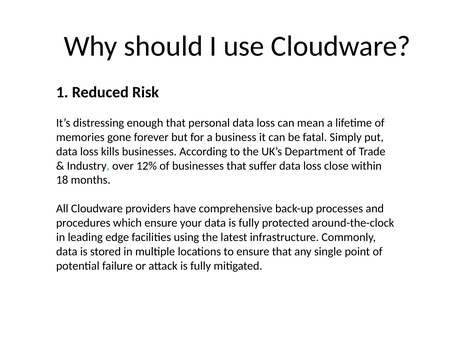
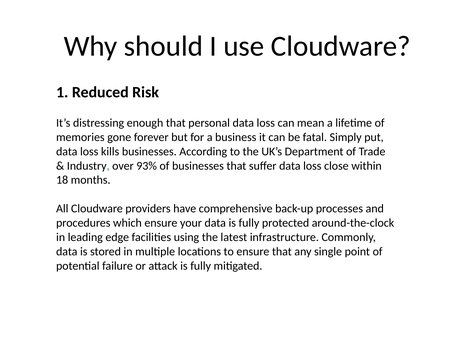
12%: 12% -> 93% (147, 165)
